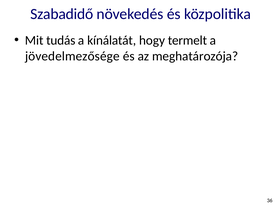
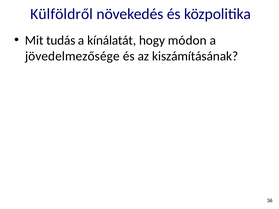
Szabadidő: Szabadidő -> Külföldről (62, 14)
termelt: termelt -> módon (187, 40)
meghatározója: meghatározója -> kiszámításának (195, 56)
